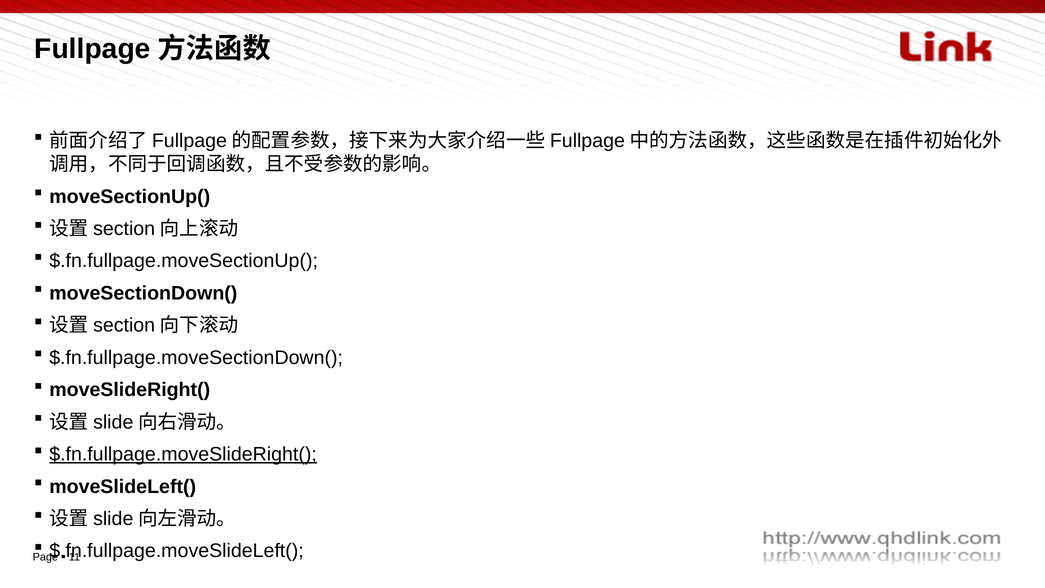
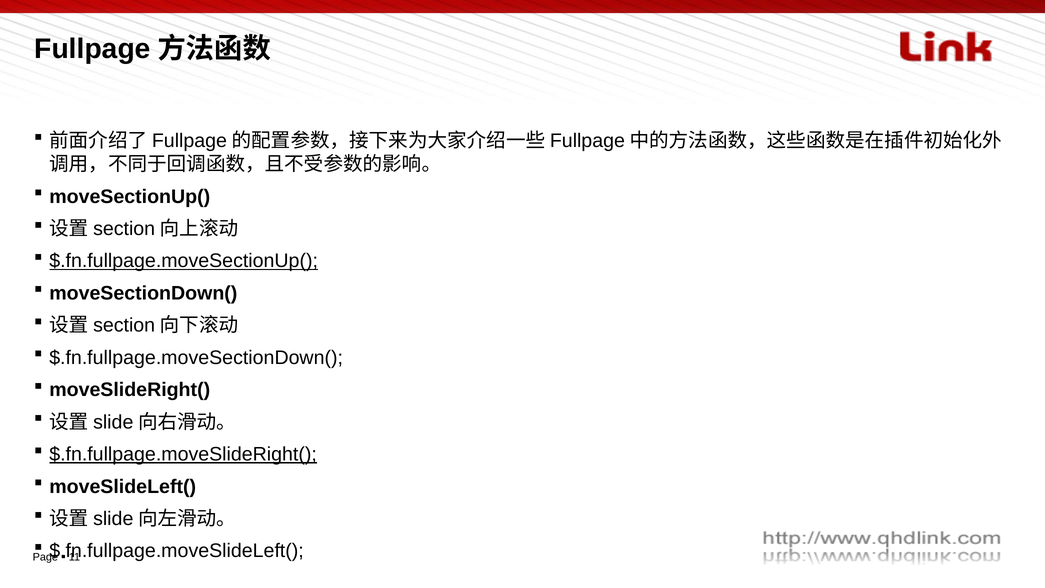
$.fn.fullpage.moveSectionUp( underline: none -> present (184, 261)
